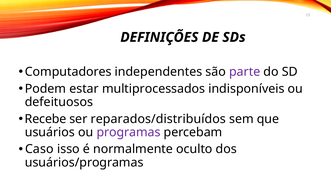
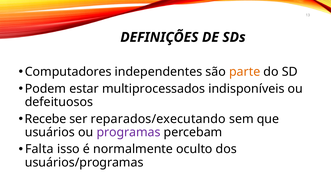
parte colour: purple -> orange (245, 72)
reparados/distribuídos: reparados/distribuídos -> reparados/executando (158, 119)
Caso: Caso -> Falta (39, 149)
